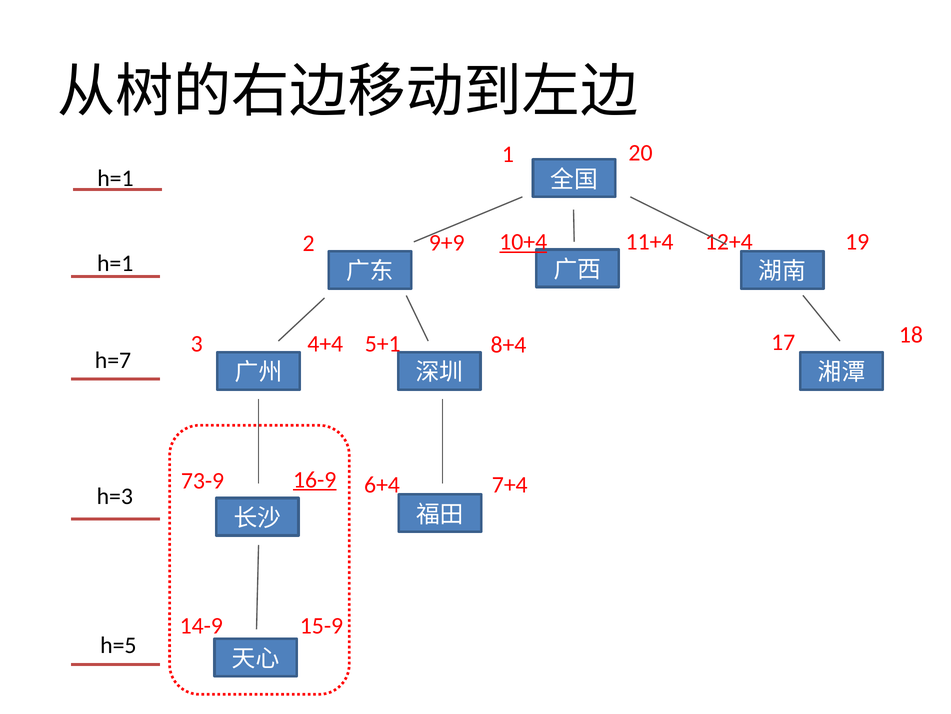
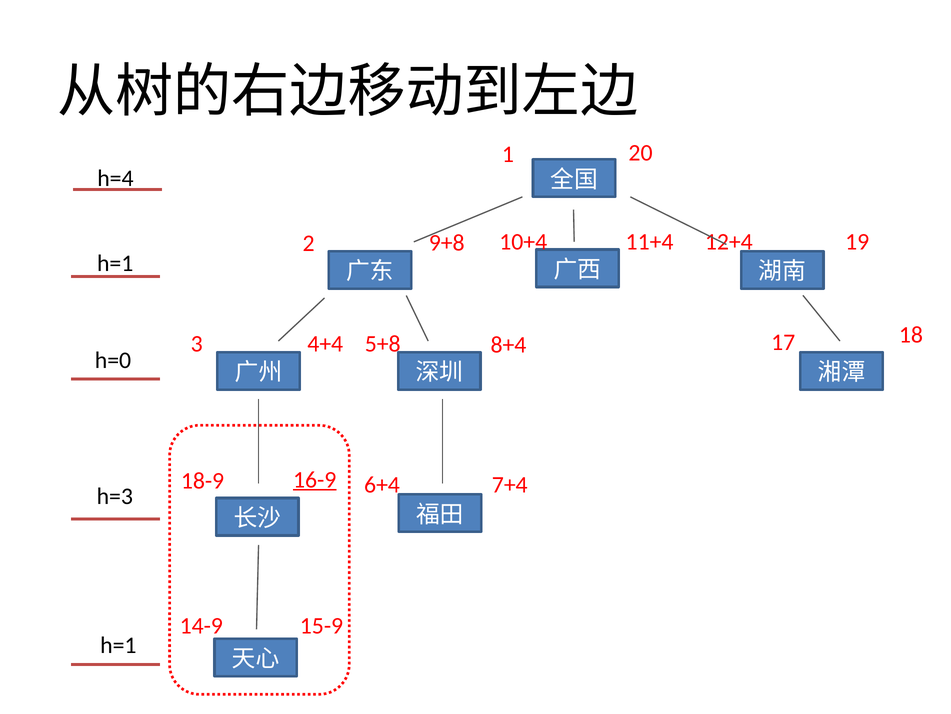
h=1: h=1 -> h=4 (115, 178)
10+4 underline: present -> none (523, 242)
9+9: 9+9 -> 9+8 (447, 243)
5+1: 5+1 -> 5+8 (383, 344)
h=7: h=7 -> h=0 (113, 360)
73-9: 73-9 -> 18-9 (203, 480)
h=5: h=5 -> h=1 (118, 644)
